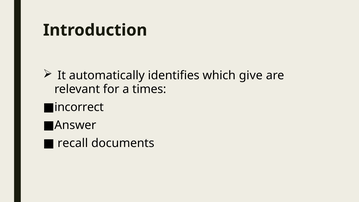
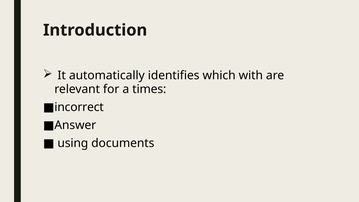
give: give -> with (251, 76)
recall: recall -> using (73, 143)
